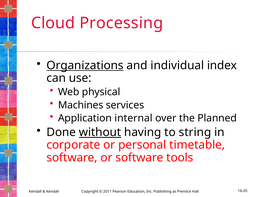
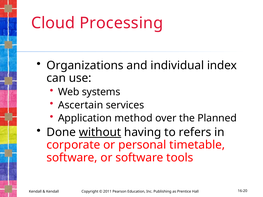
Organizations underline: present -> none (85, 66)
physical: physical -> systems (101, 92)
Machines: Machines -> Ascertain (81, 105)
internal: internal -> method (134, 118)
string: string -> refers (195, 132)
